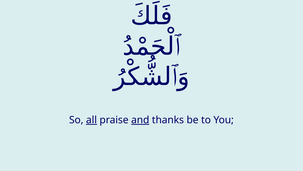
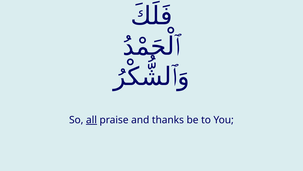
and underline: present -> none (140, 120)
